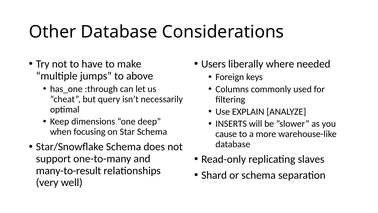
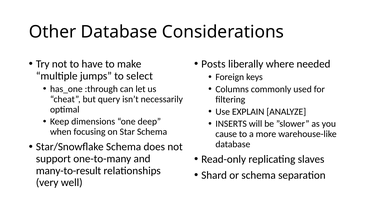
Users: Users -> Posts (213, 64)
above: above -> select (140, 76)
